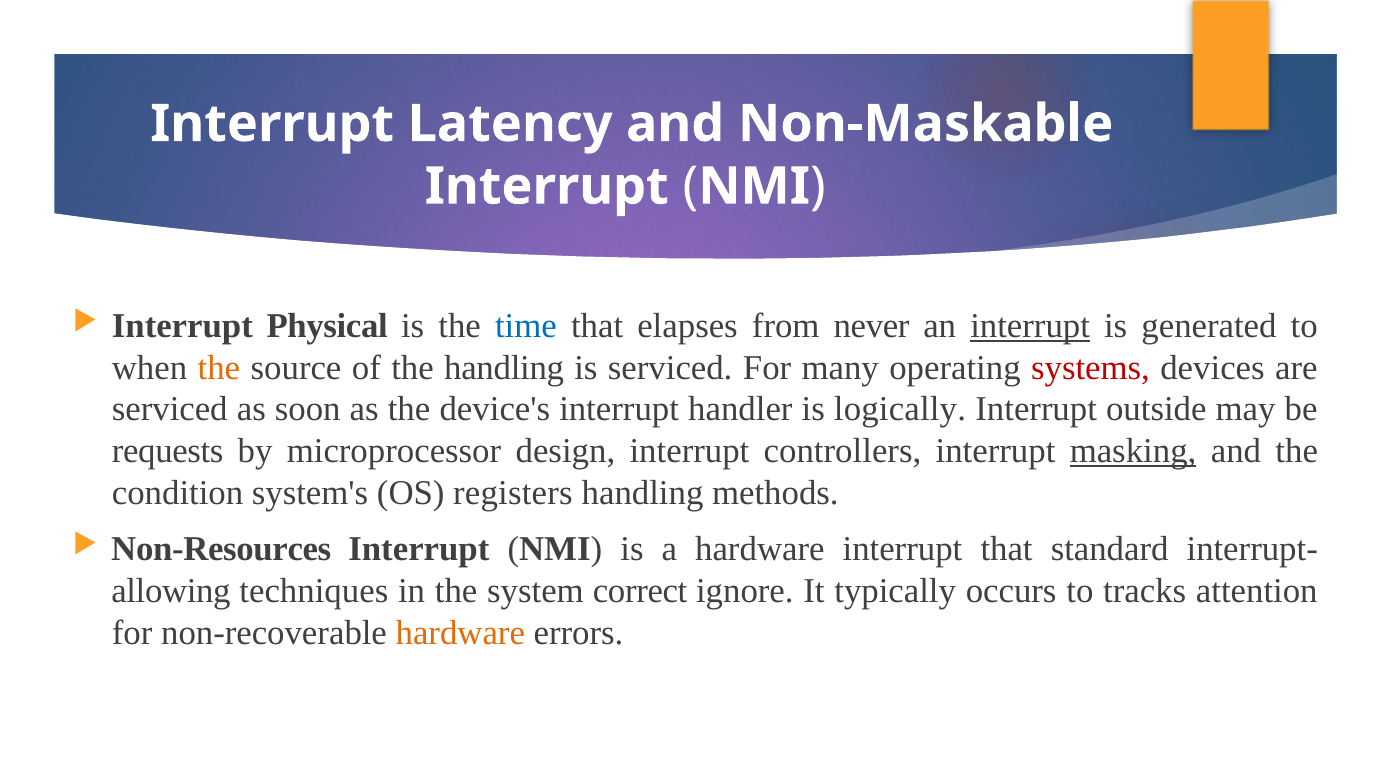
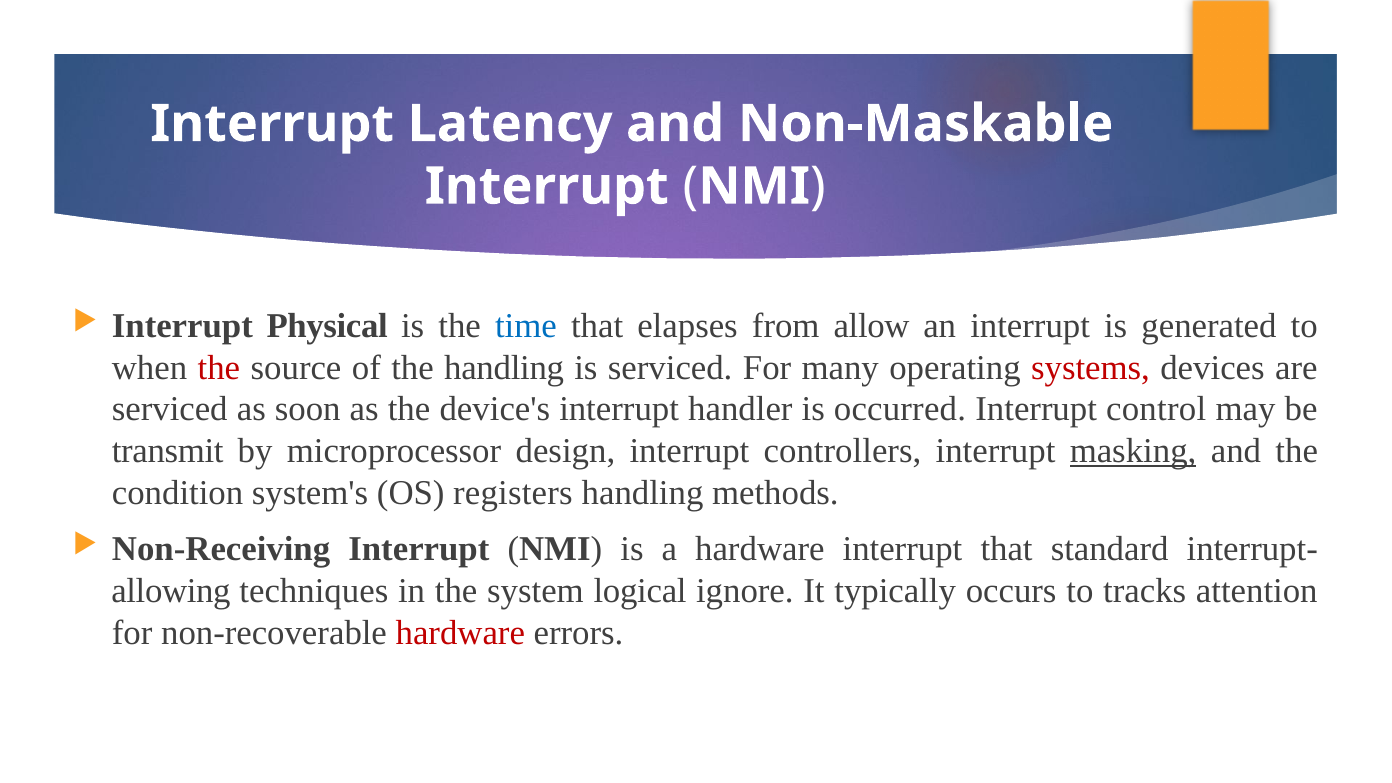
never: never -> allow (872, 326)
interrupt underline: present -> none (1030, 326)
the colour: orange -> red (219, 368)
logically: logically -> occurred (900, 409)
outside: outside -> control (1156, 409)
requests: requests -> transmit (168, 451)
Non-Resources: Non-Resources -> Non-Receiving (221, 549)
correct: correct -> logical (640, 591)
hardware colour: orange -> red (460, 633)
